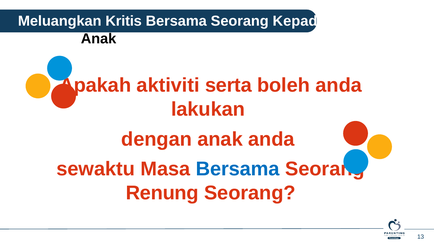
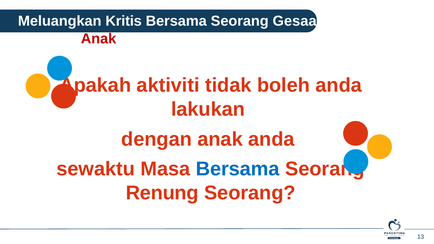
Kepada: Kepada -> Gesaan (299, 21)
Anak colour: black -> red (99, 39)
serta: serta -> tidak (228, 85)
